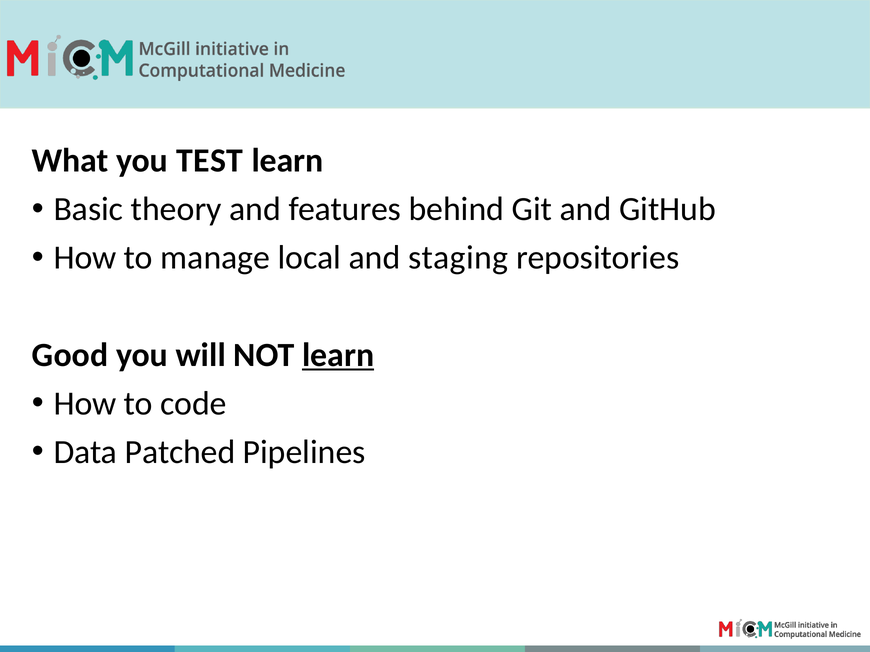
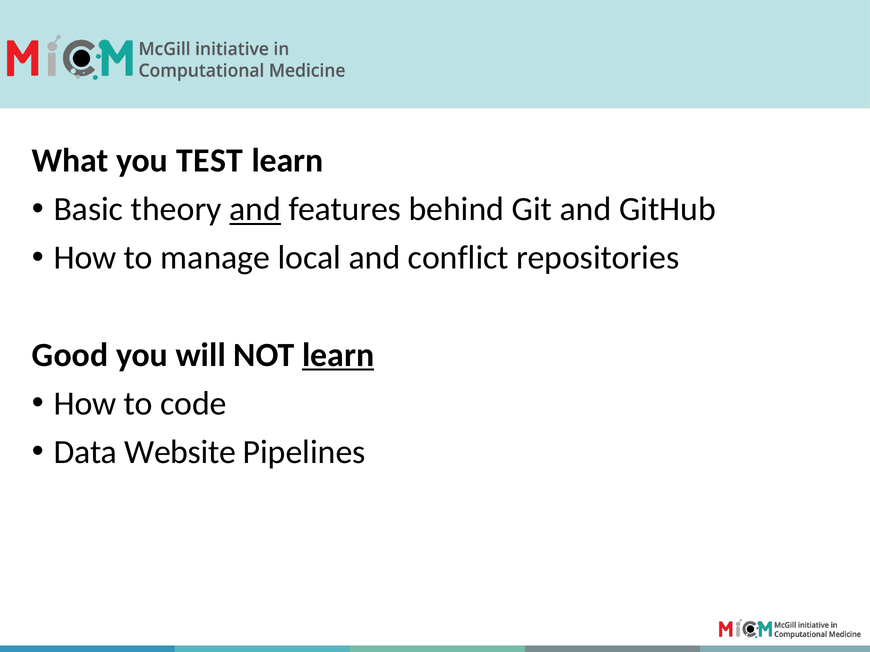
and underline: none -> present (255, 209)
staging: staging -> conflict (458, 258)
Patched: Patched -> Website (180, 452)
